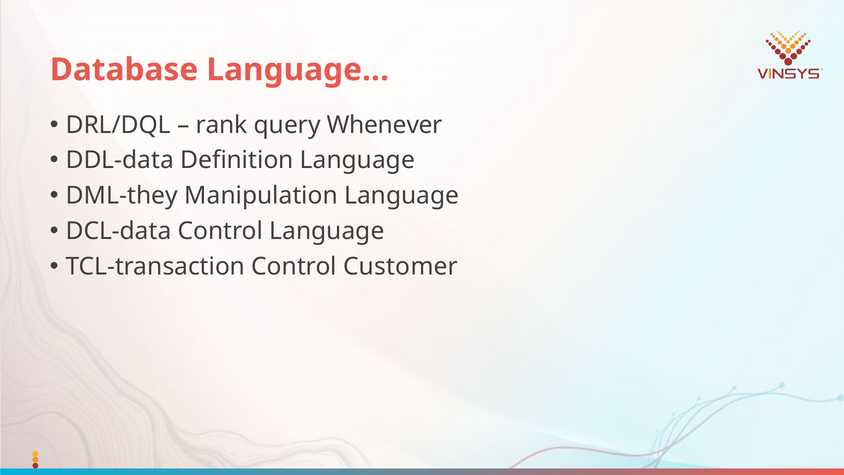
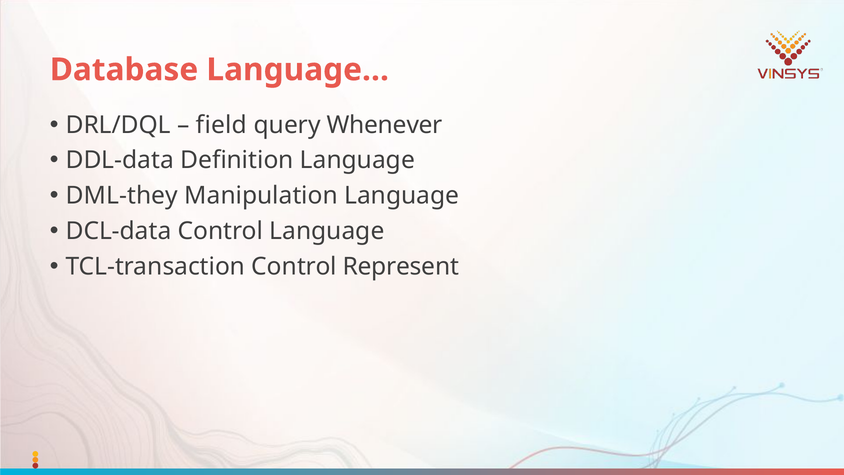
rank: rank -> field (222, 125)
Customer: Customer -> Represent (401, 266)
